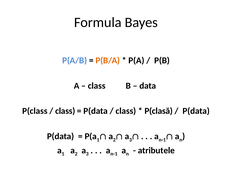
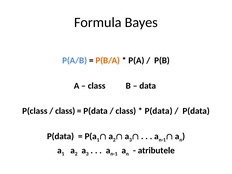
P(clasă: P(clasă -> P(data (159, 111)
